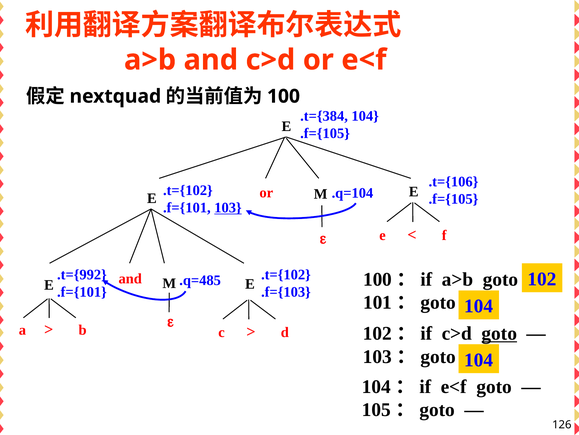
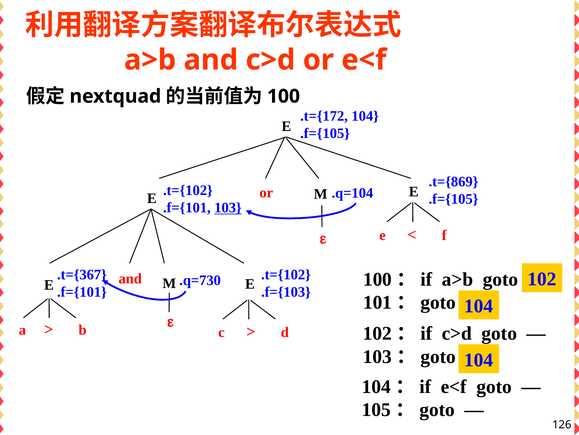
.t={384: .t={384 -> .t={172 (324, 116)
.t={106: .t={106 -> .t={869 (454, 181)
.t={992: .t={992 -> .t={367 (82, 274)
.q=485: .q=485 -> .q=730 (200, 280)
goto underline: present -> none (499, 333)
